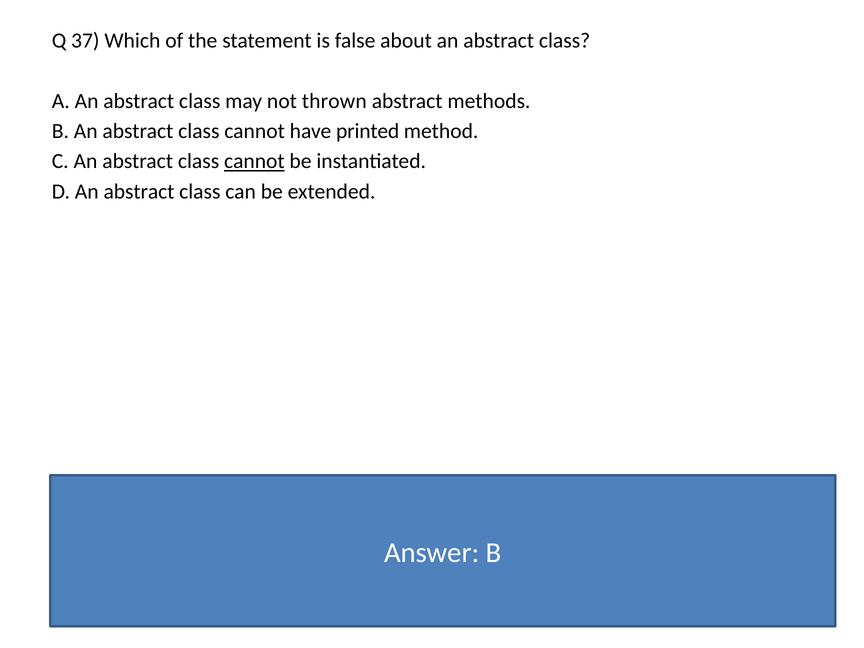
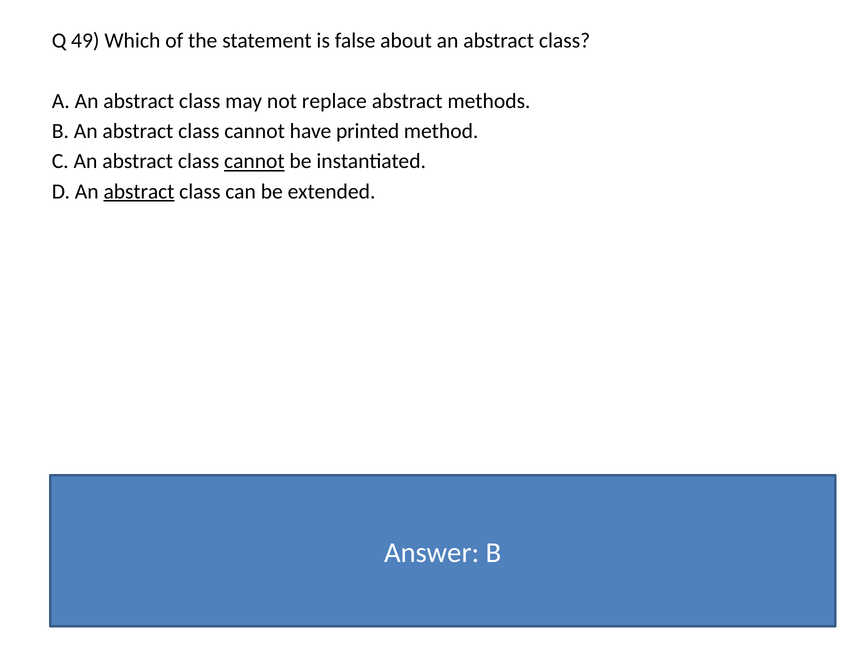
37: 37 -> 49 (85, 40)
thrown: thrown -> replace (334, 101)
abstract underline: none -> present (139, 192)
